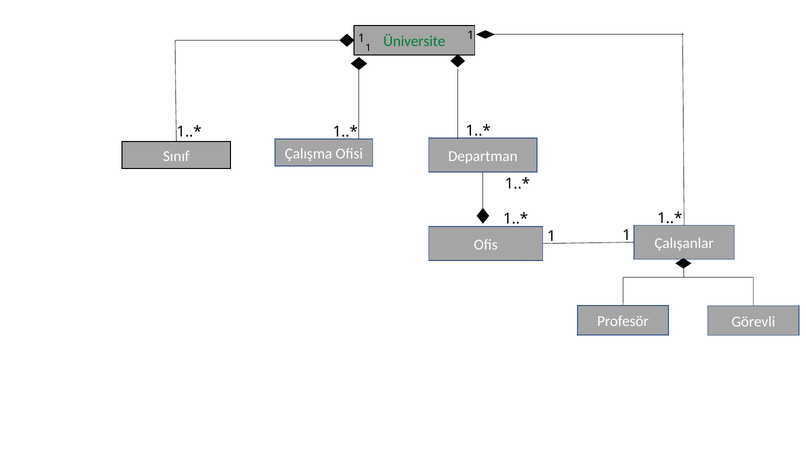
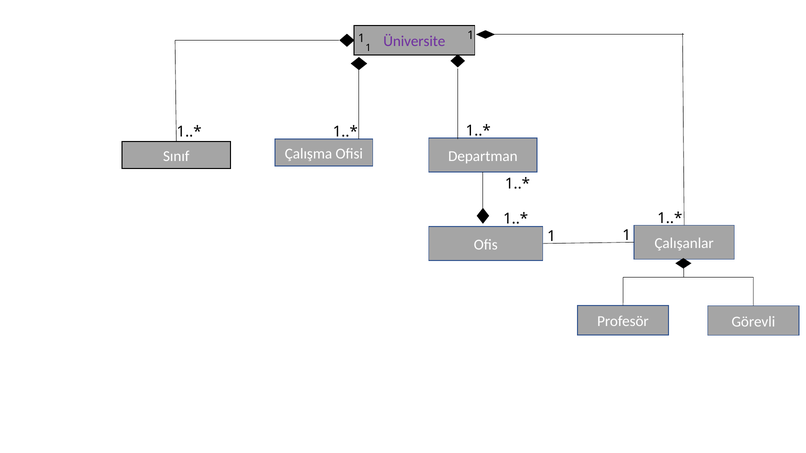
Üniversite colour: green -> purple (414, 41)
